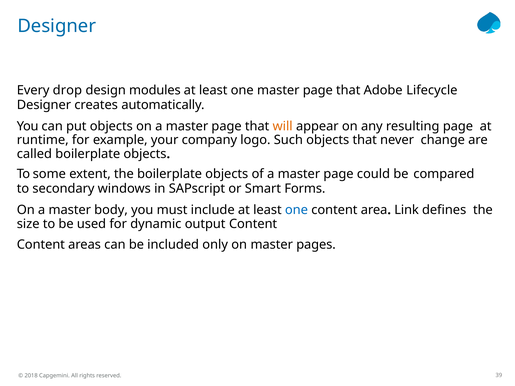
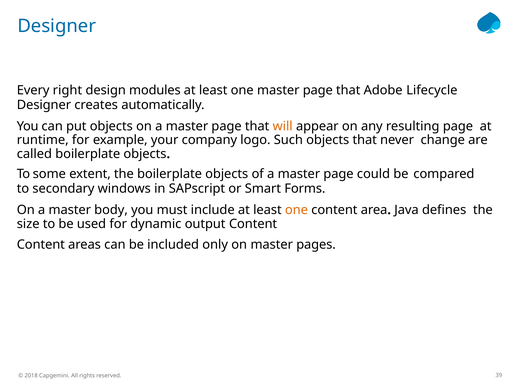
drop: drop -> right (67, 90)
one colour: blue -> orange (296, 210)
Link: Link -> Java (406, 210)
